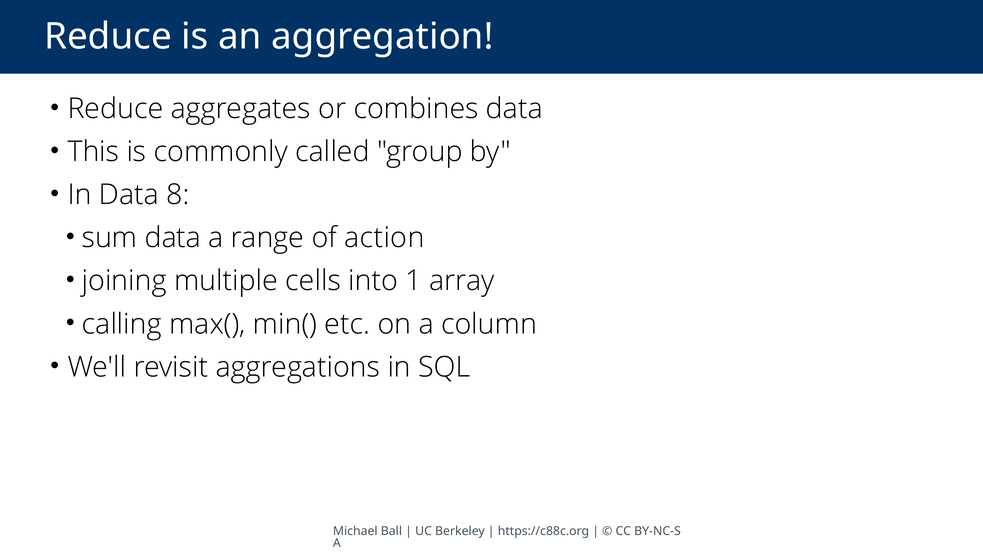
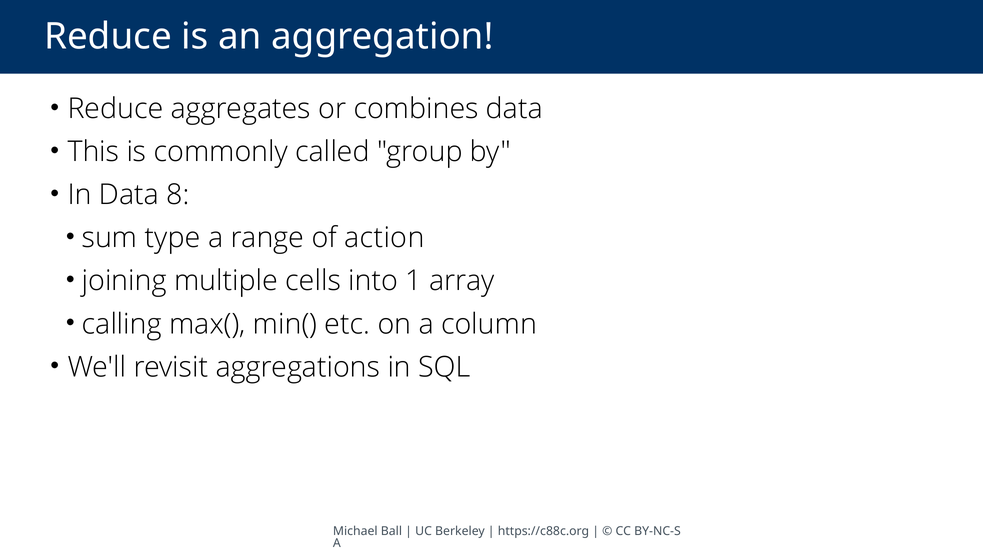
sum data: data -> type (173, 238)
